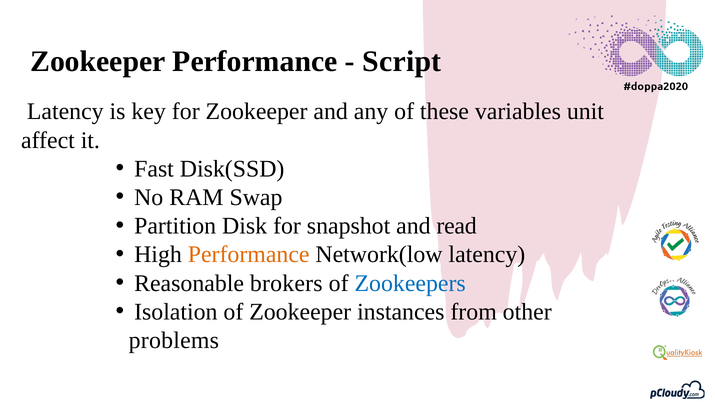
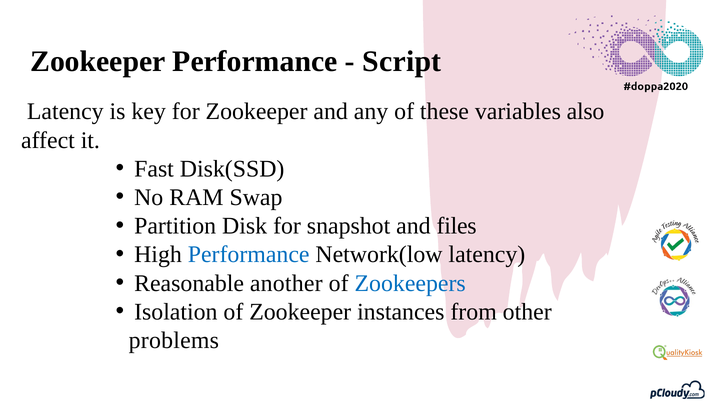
unit: unit -> also (586, 112)
read: read -> files (457, 226)
Performance colour: orange -> blue (249, 255)
brokers: brokers -> another (286, 283)
